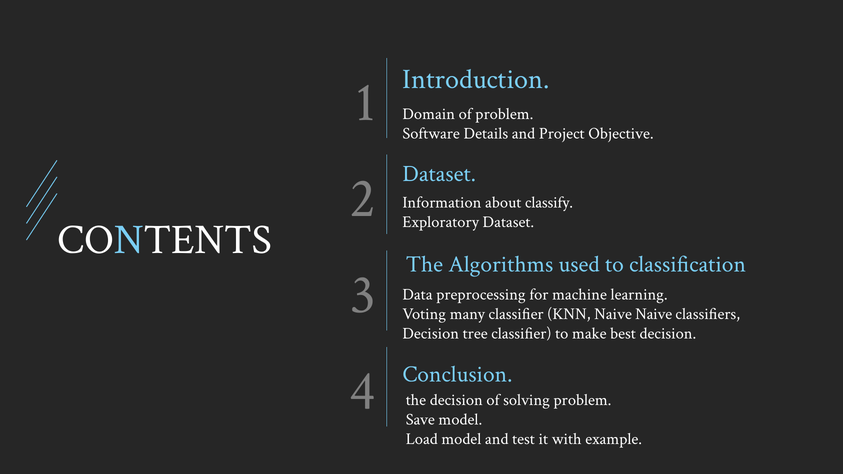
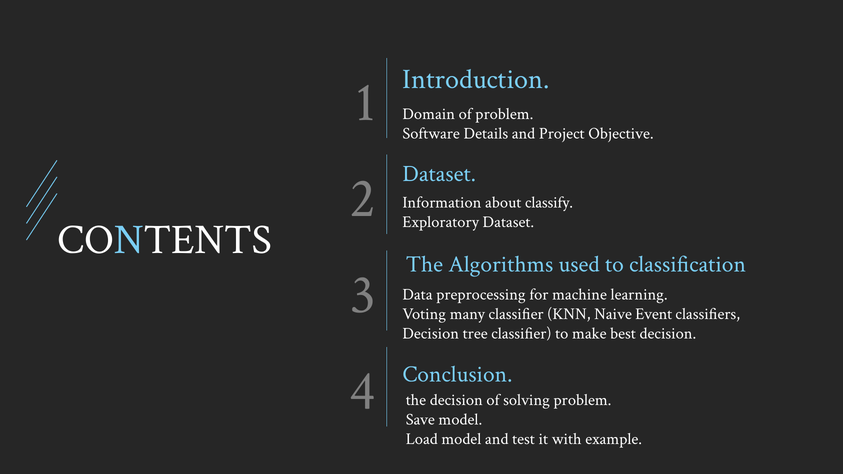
Naive Naive: Naive -> Event (654, 314)
